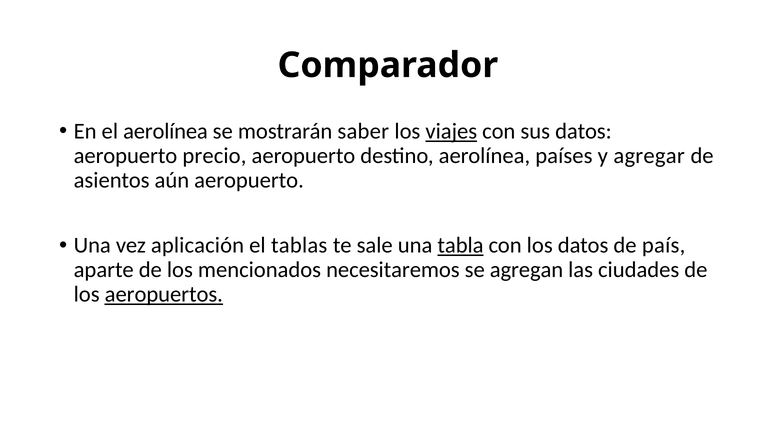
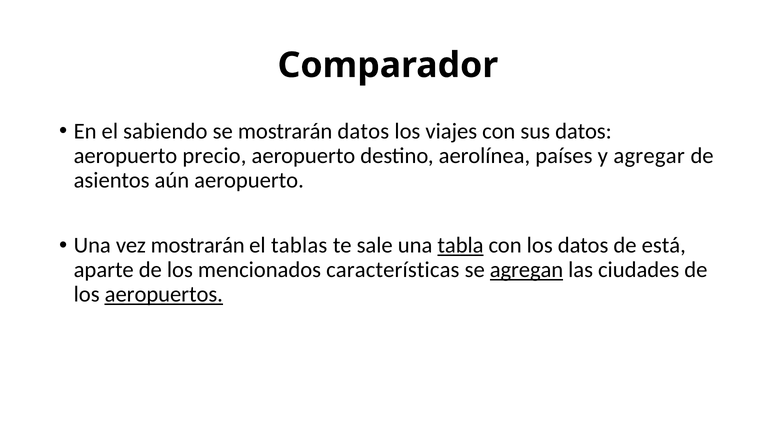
el aerolínea: aerolínea -> sabiendo (165, 131)
mostrarán saber: saber -> datos (363, 131)
viajes underline: present -> none (451, 131)
vez aplicación: aplicación -> mostrarán (198, 245)
país: país -> está (664, 245)
necesitaremos: necesitaremos -> características (393, 270)
agregan underline: none -> present (527, 270)
